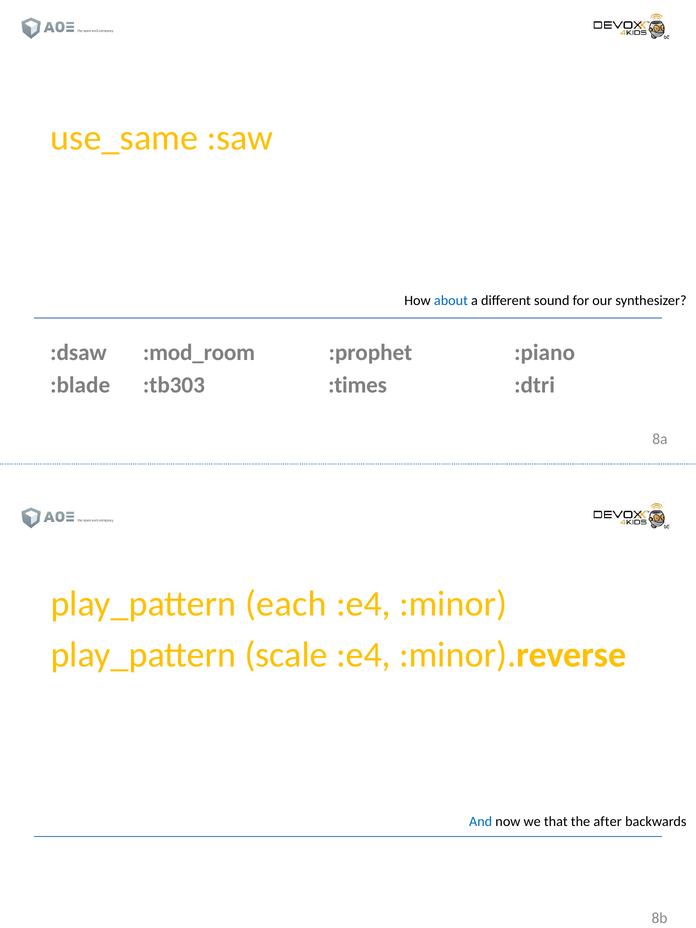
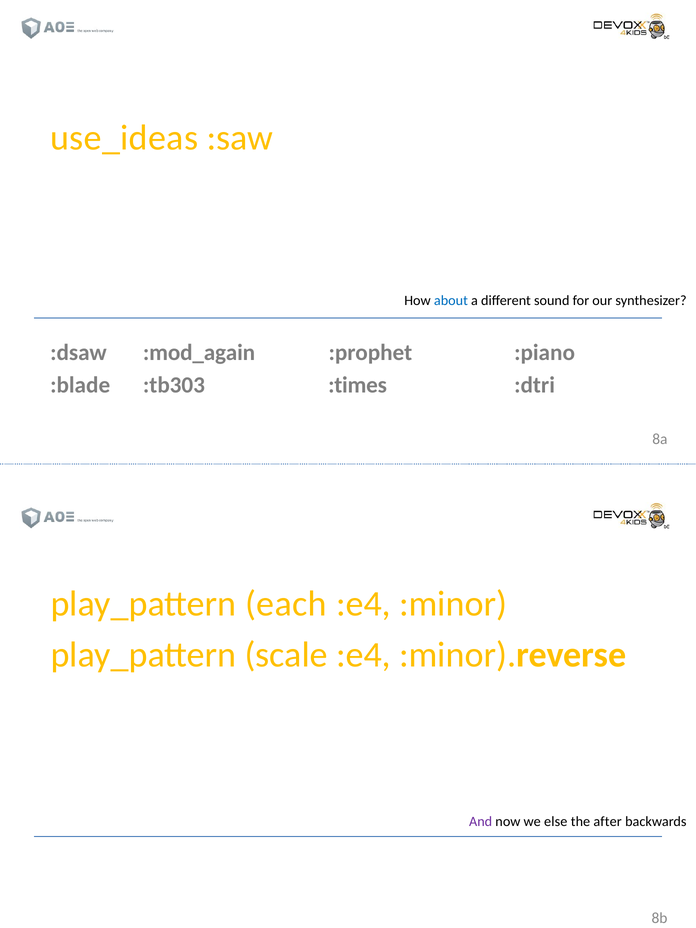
use_same: use_same -> use_ideas (124, 138)
:mod_room: :mod_room -> :mod_again (199, 353)
And colour: blue -> purple (481, 822)
that: that -> else (556, 822)
